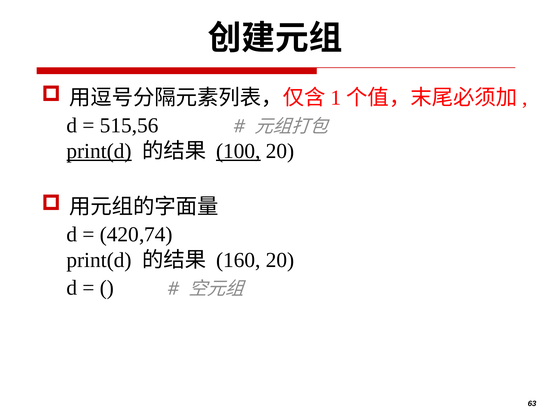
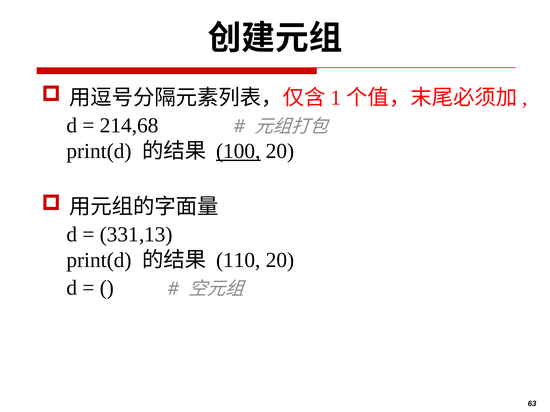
515,56: 515,56 -> 214,68 (129, 126)
print(d underline: present -> none (99, 151)
420,74: 420,74 -> 331,13 (136, 235)
160: 160 -> 110 (238, 260)
